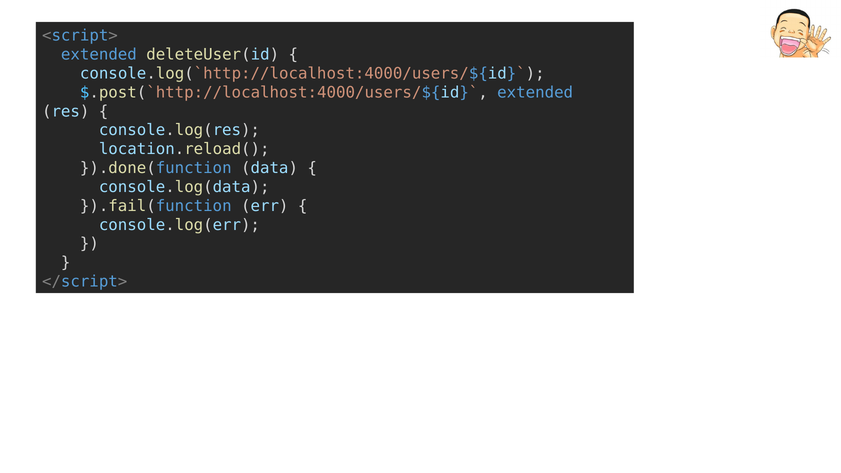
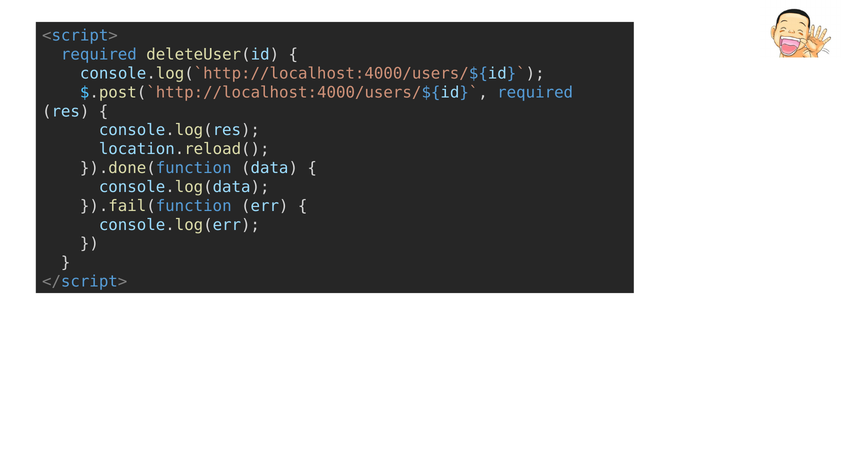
extended: extended -> required (99, 55)
extended: extended -> required (535, 92)
